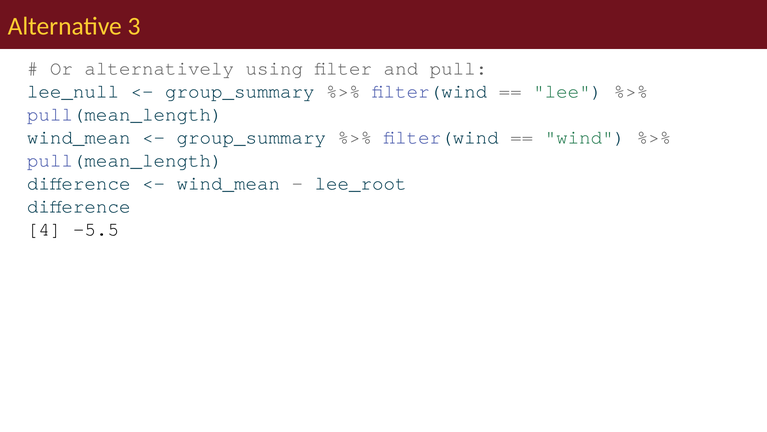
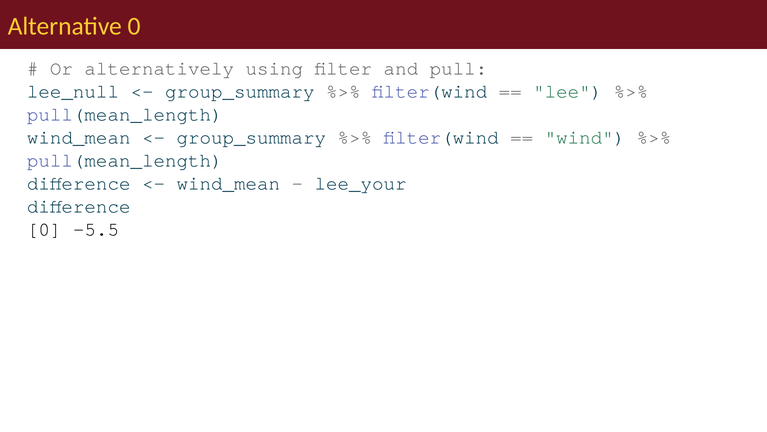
Alternative 3: 3 -> 0 (134, 26)
lee_root: lee_root -> lee_your (361, 183)
4: 4 -> 0 (44, 229)
